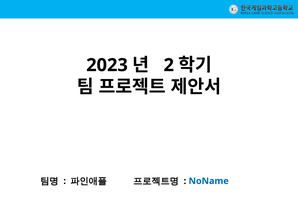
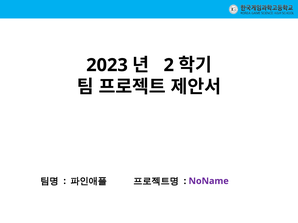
NoName colour: blue -> purple (209, 181)
